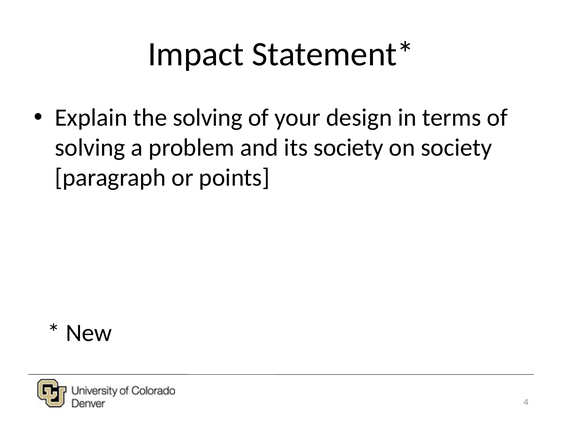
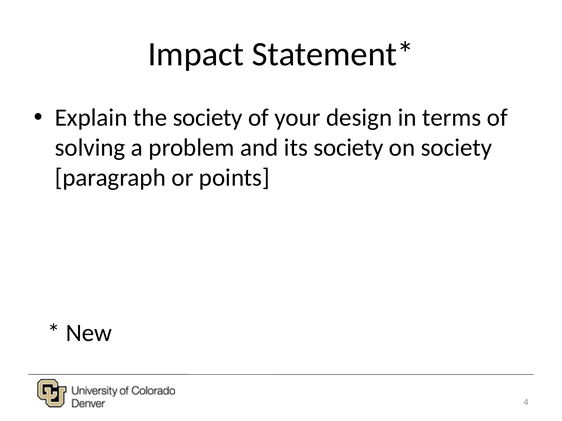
the solving: solving -> society (208, 118)
